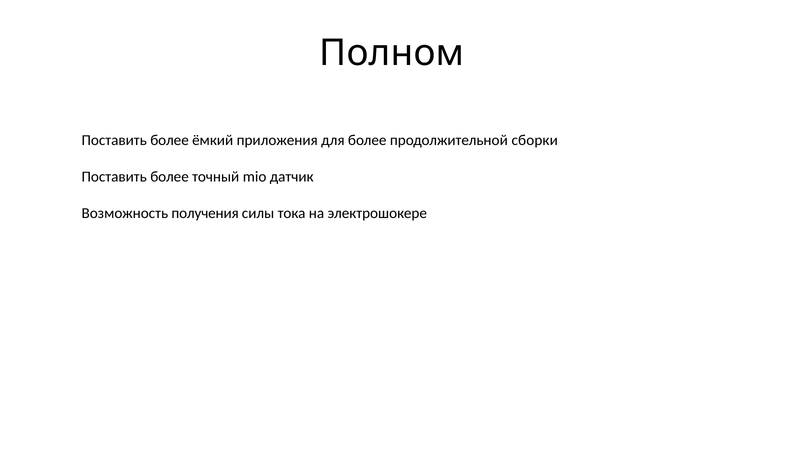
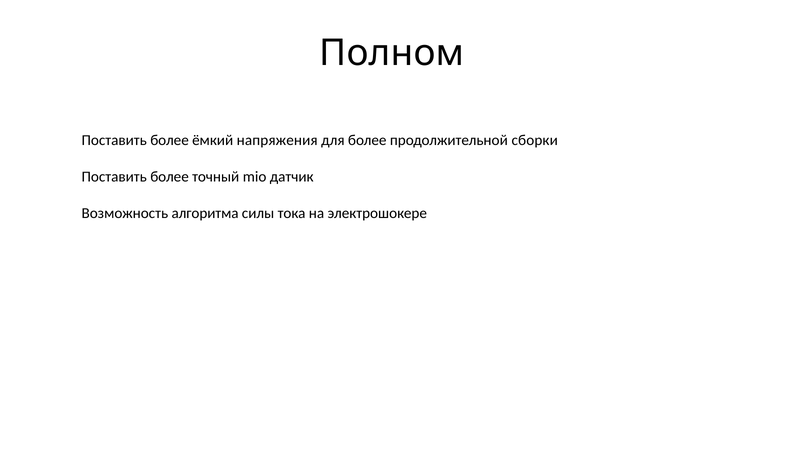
приложения: приложения -> напряжения (277, 141)
получения: получения -> алгоритма (205, 213)
